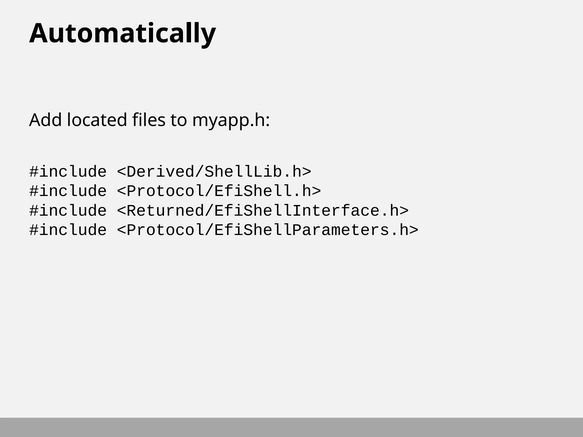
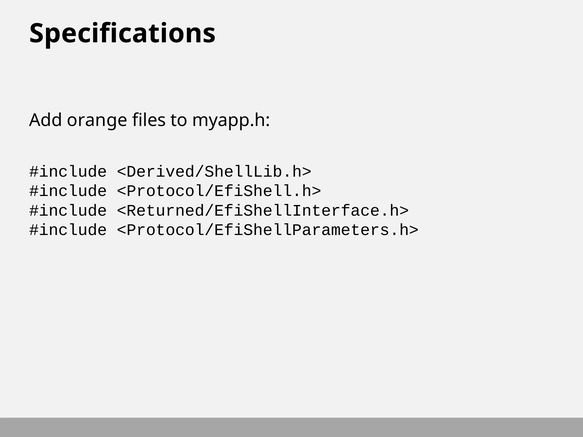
Automatically: Automatically -> Specifications (123, 33)
located: located -> orange (97, 120)
